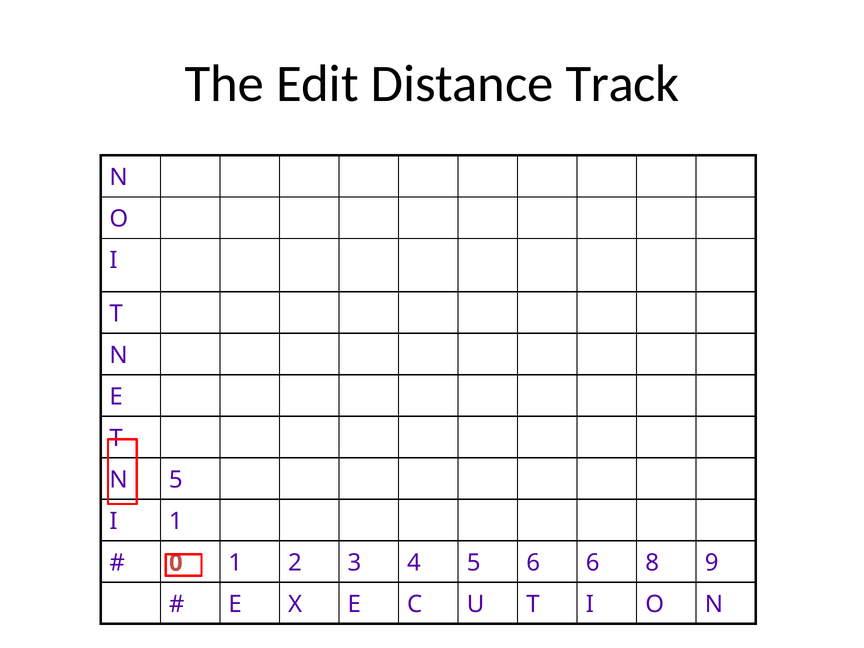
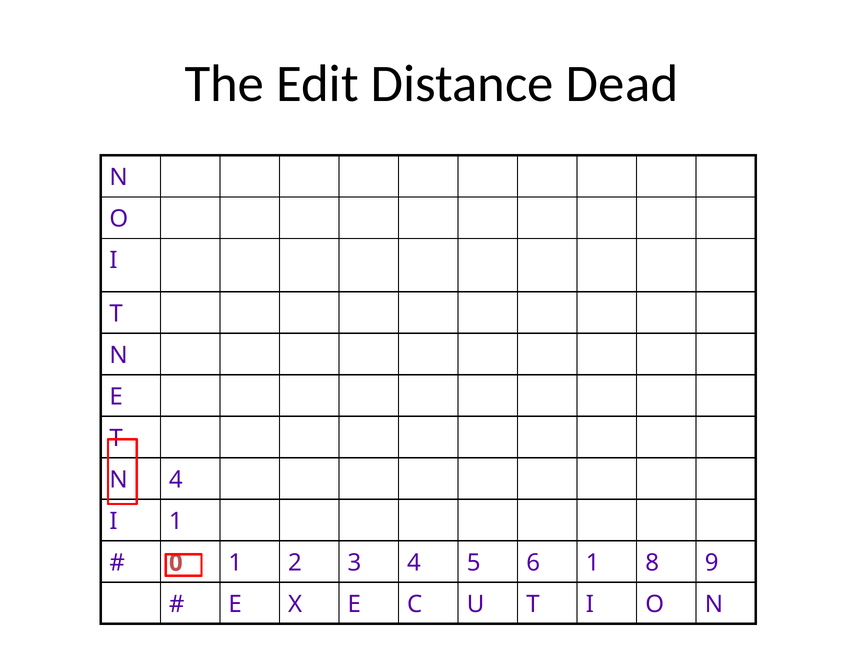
Track: Track -> Dead (622, 84)
N 5: 5 -> 4 (176, 480)
6 6: 6 -> 1 (593, 563)
